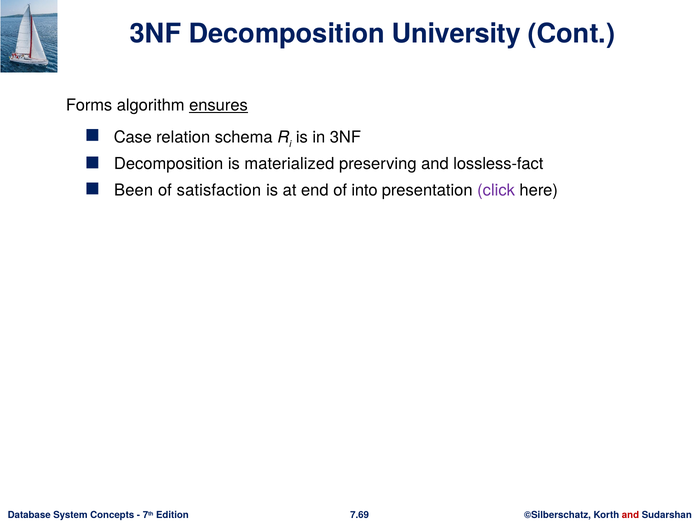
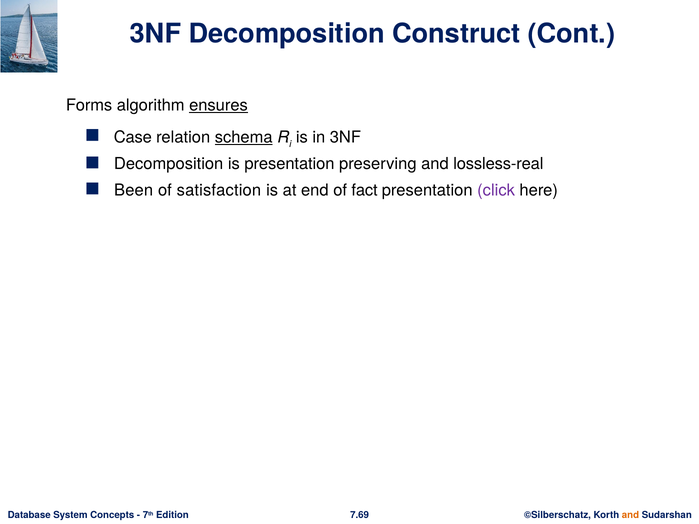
University: University -> Construct (456, 34)
schema underline: none -> present (244, 138)
is materialized: materialized -> presentation (289, 164)
lossless-fact: lossless-fact -> lossless-real (498, 164)
into: into -> fact (365, 190)
and colour: red -> orange (630, 515)
